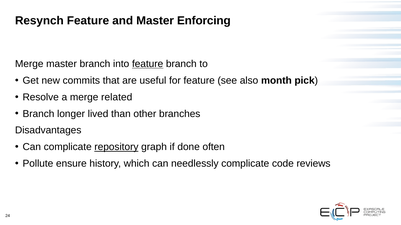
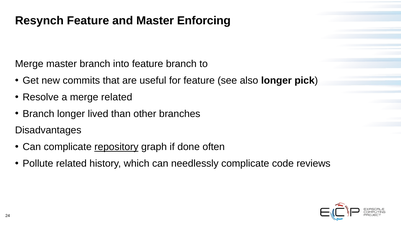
feature underline: present -> none (148, 64)
also month: month -> longer (276, 81)
Pollute ensure: ensure -> related (71, 164)
